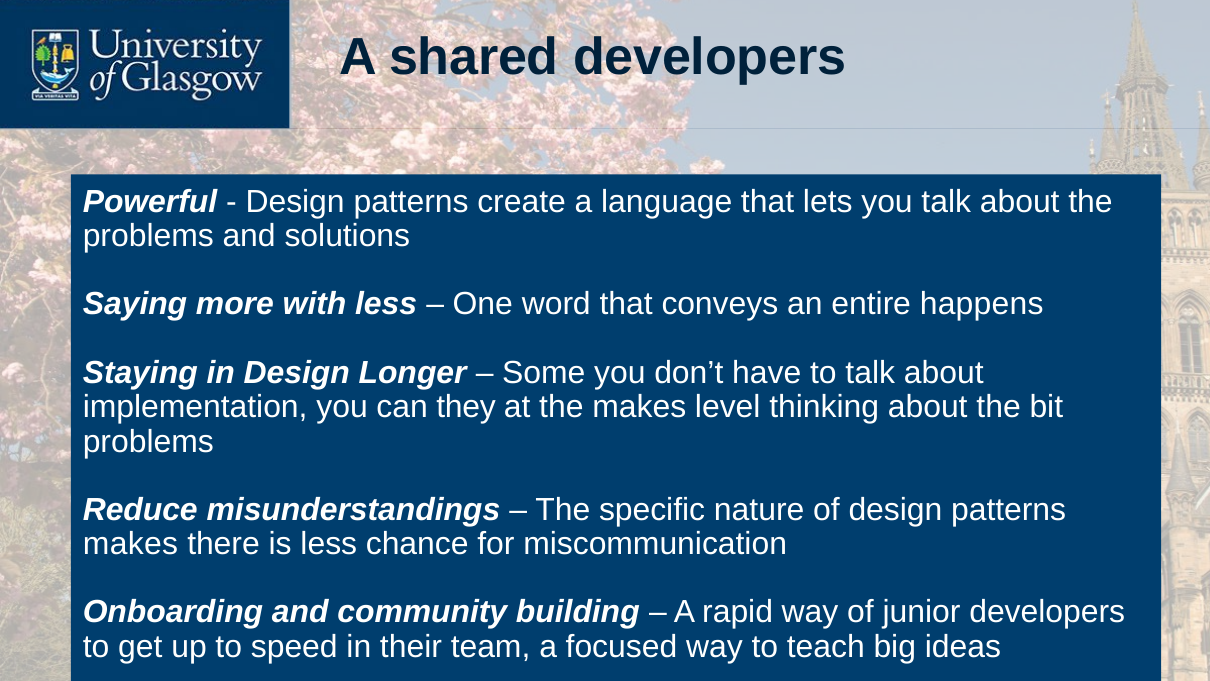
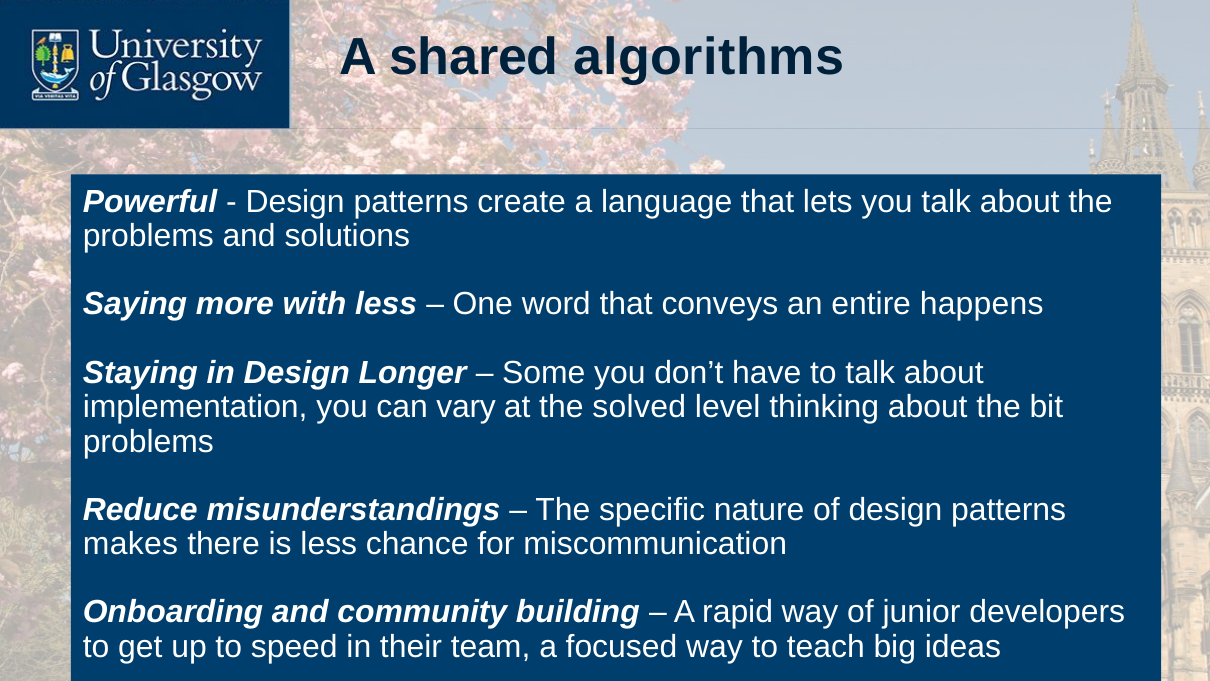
shared developers: developers -> algorithms (709, 58)
they: they -> vary (466, 407)
the makes: makes -> solved (639, 407)
